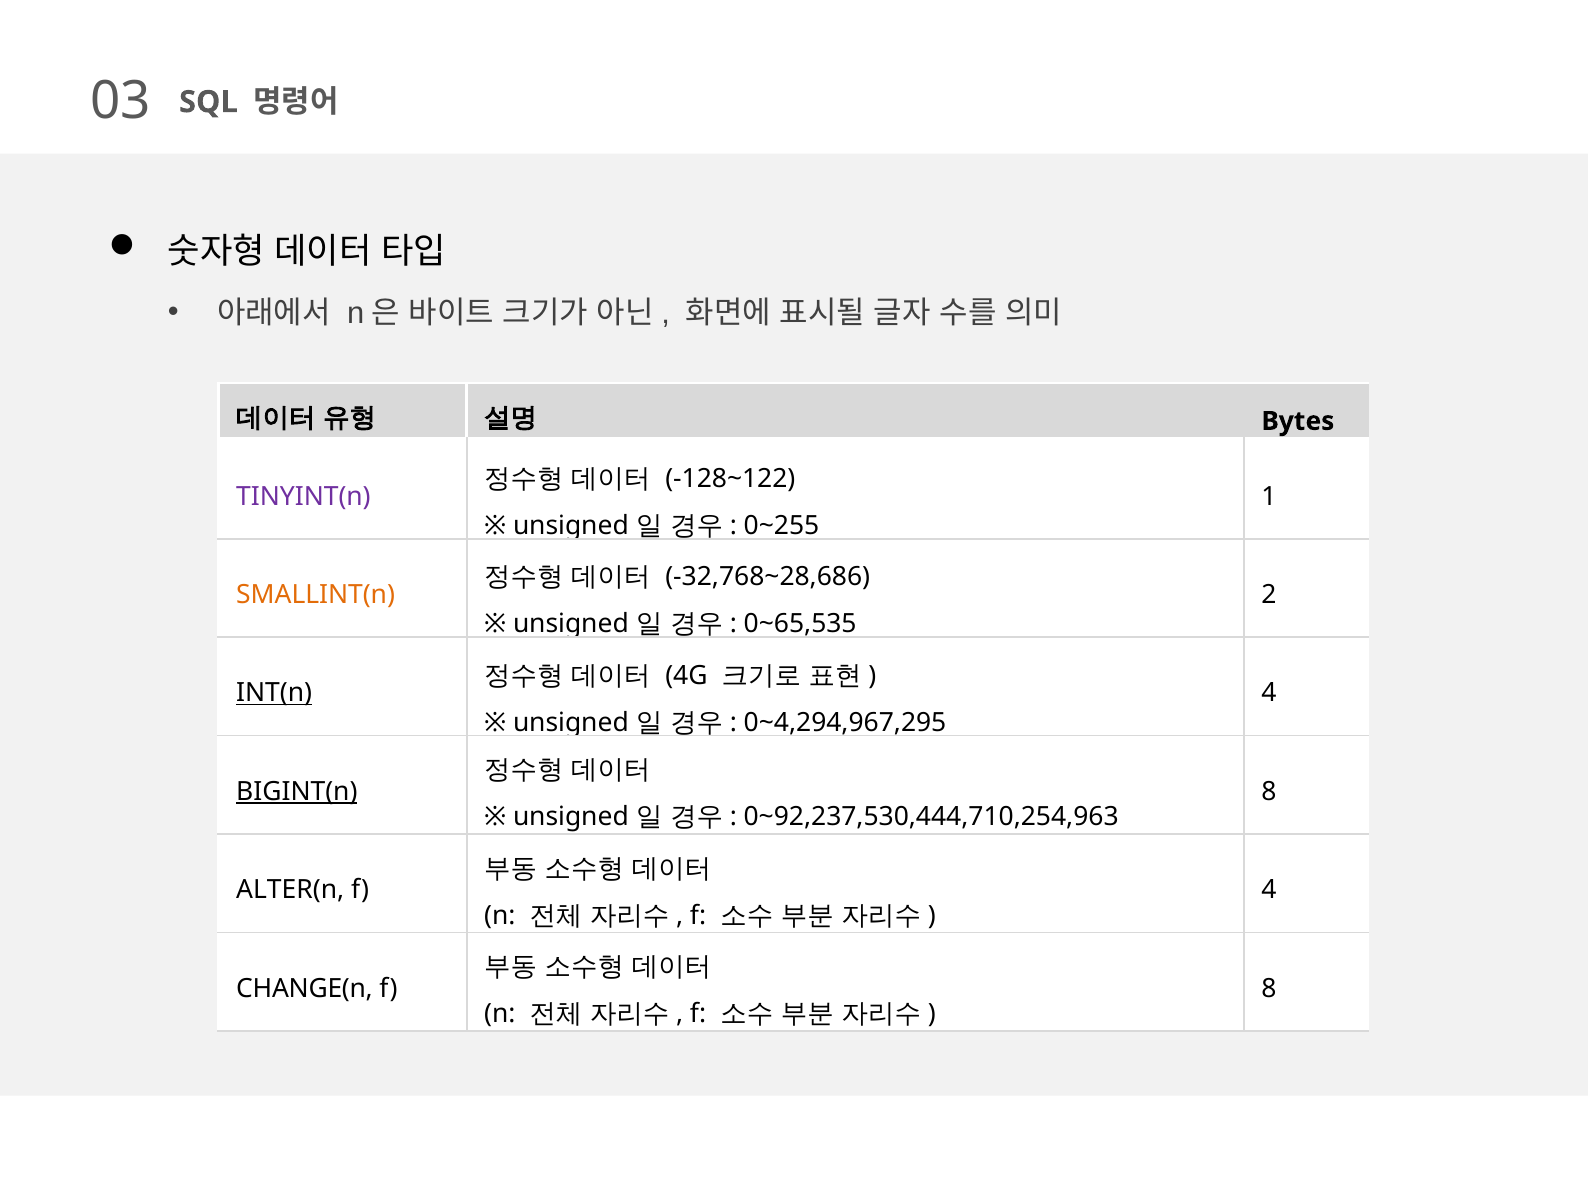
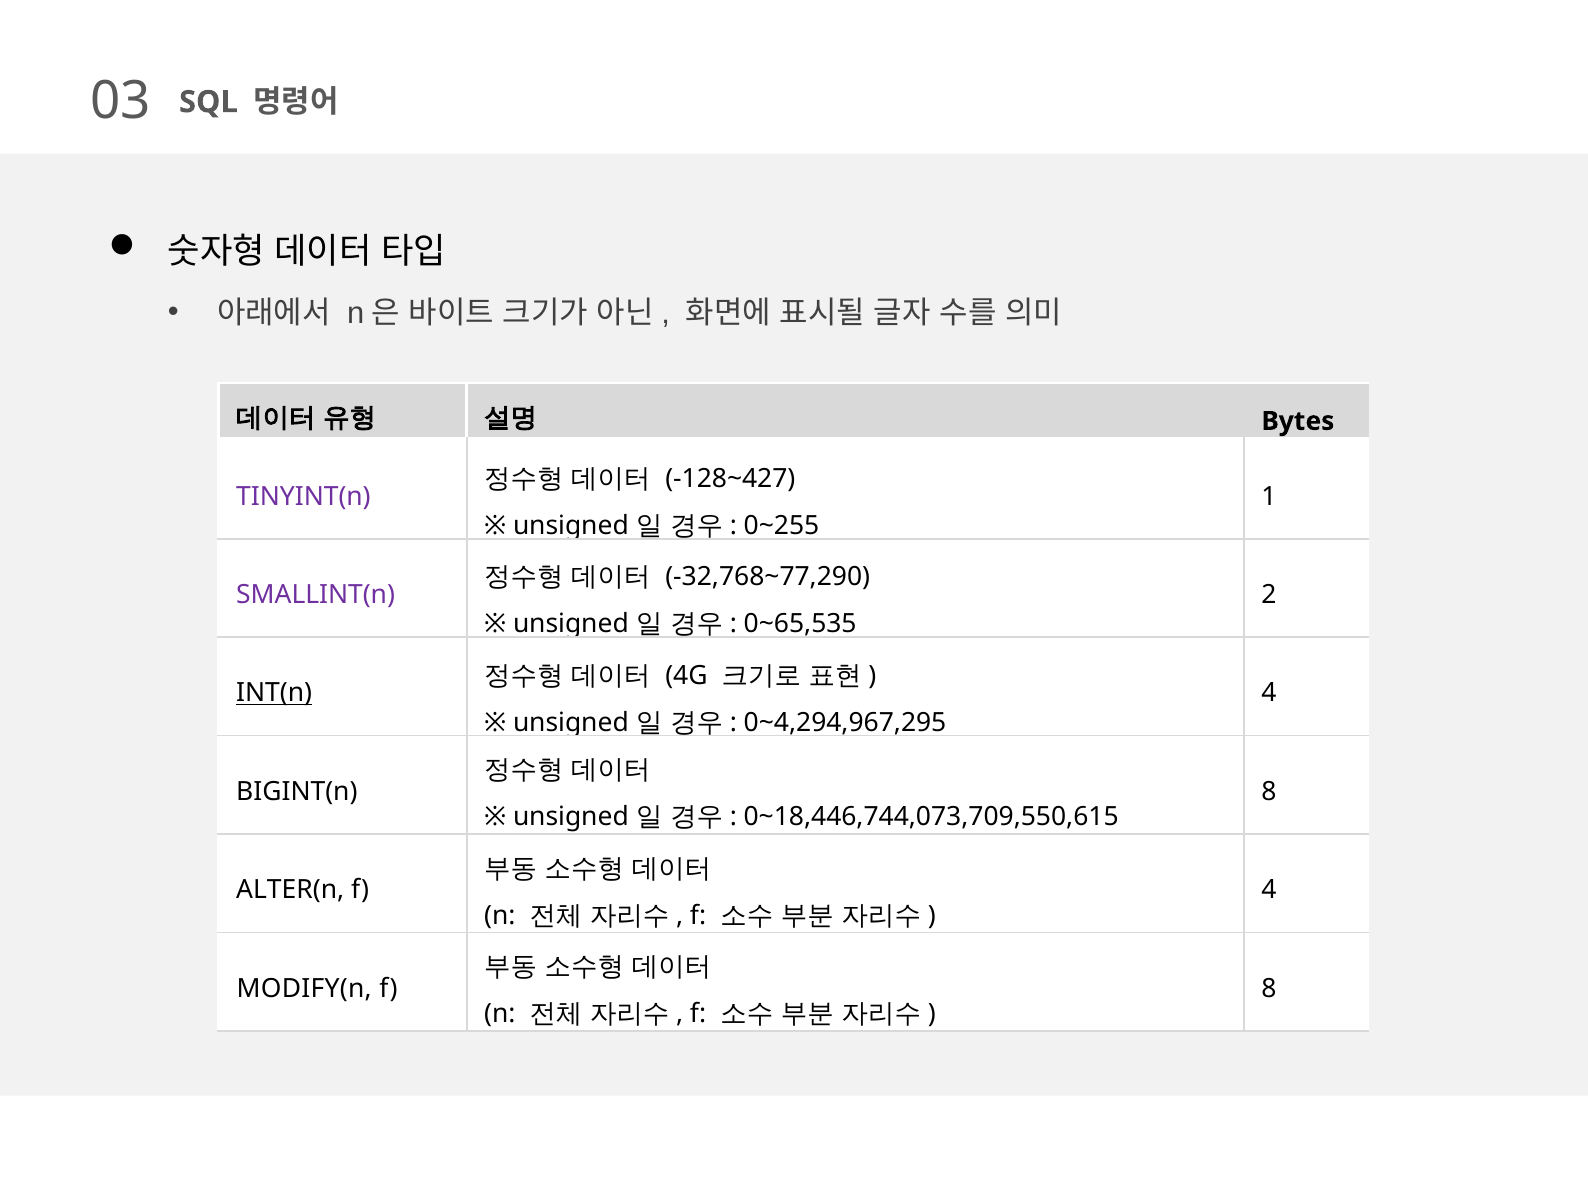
-128~122: -128~122 -> -128~427 (730, 478)
-32,768~28,686: -32,768~28,686 -> -32,768~77,290 (768, 577)
SMALLINT(n colour: orange -> purple (316, 595)
BIGINT(n underline: present -> none (297, 792)
0~92,237,530,444,710,254,963: 0~92,237,530,444,710,254,963 -> 0~18,446,744,073,709,550,615 (931, 817)
CHANGE(n: CHANGE(n -> MODIFY(n (304, 989)
